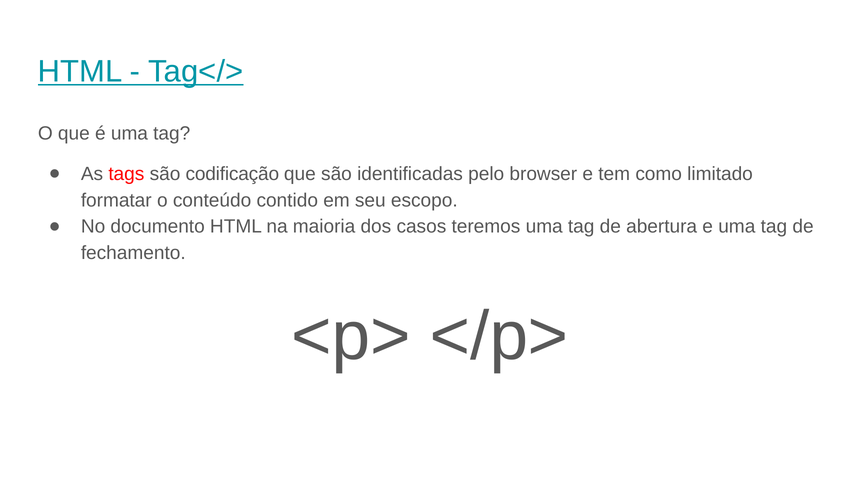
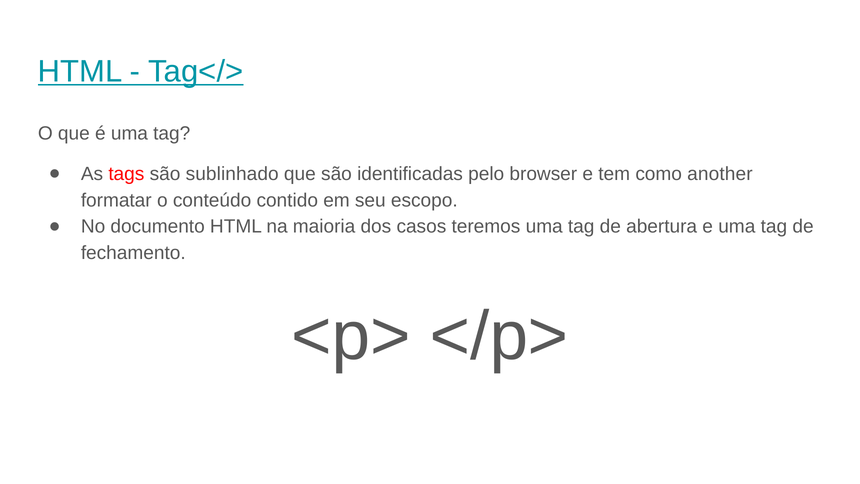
codificação: codificação -> sublinhado (232, 174)
limitado: limitado -> another (720, 174)
